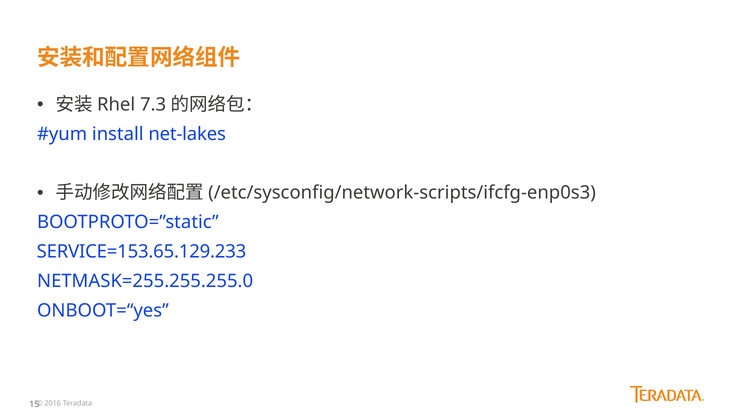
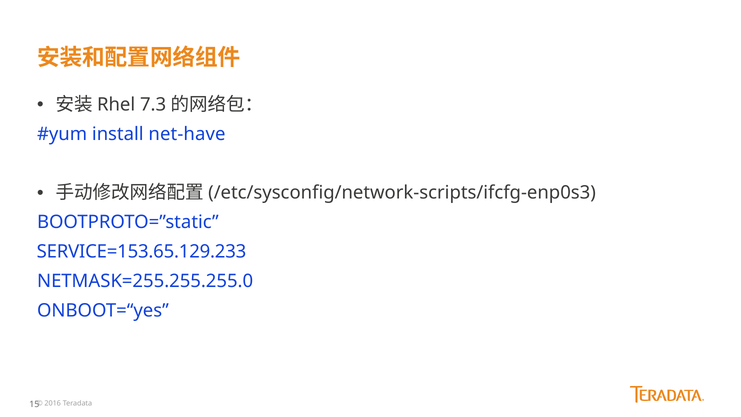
net-lakes: net-lakes -> net-have (187, 134)
